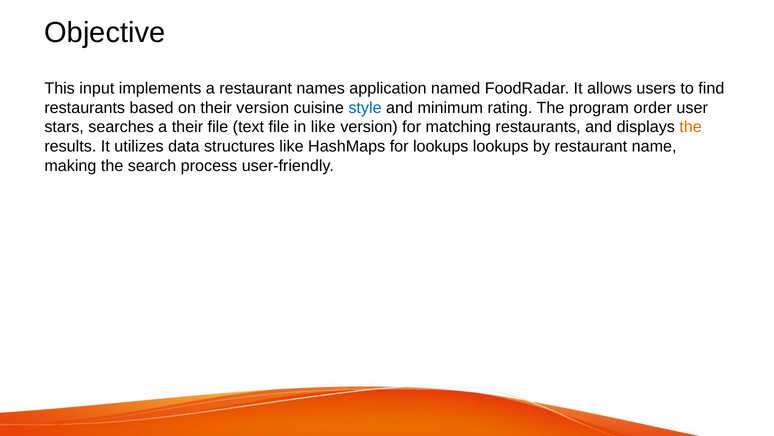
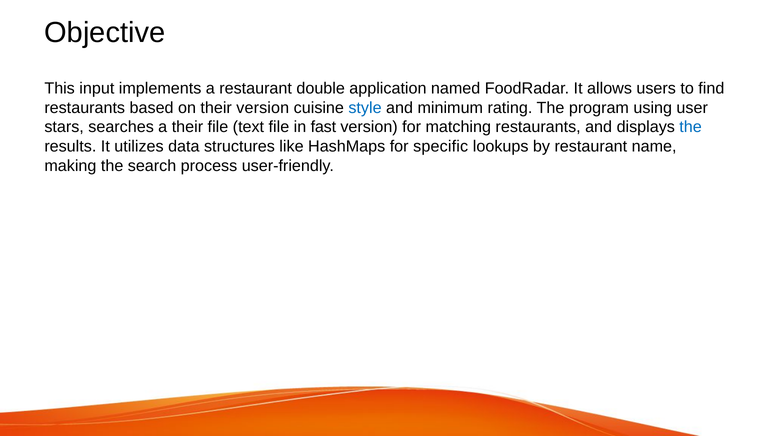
names: names -> double (321, 88)
order: order -> using (653, 108)
in like: like -> fast (323, 127)
the colour: orange -> blue (691, 127)
for lookups: lookups -> specific (441, 146)
